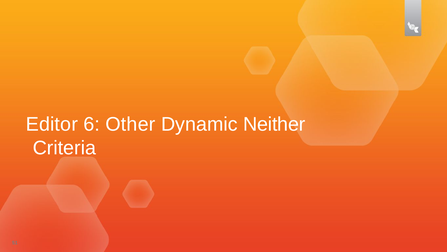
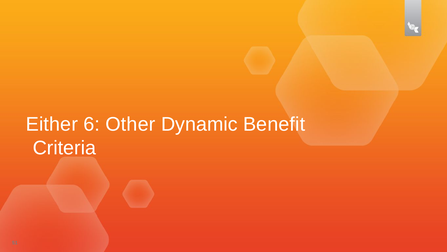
Editor: Editor -> Either (52, 124)
Neither: Neither -> Benefit (274, 124)
